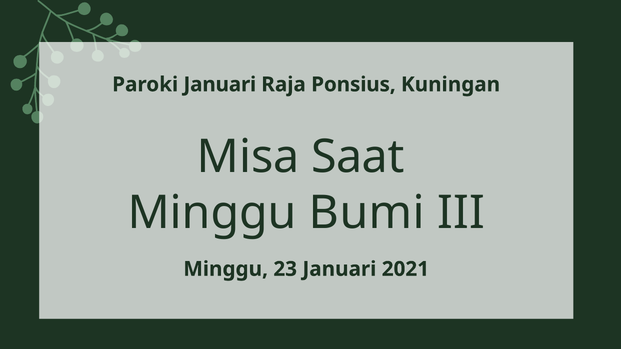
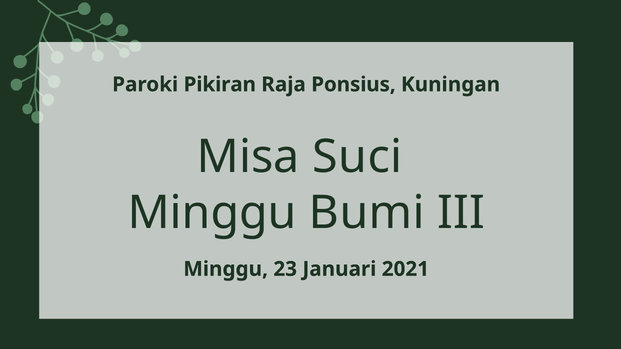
Paroki Januari: Januari -> Pikiran (220, 85)
Saat: Saat -> Suci (357, 157)
